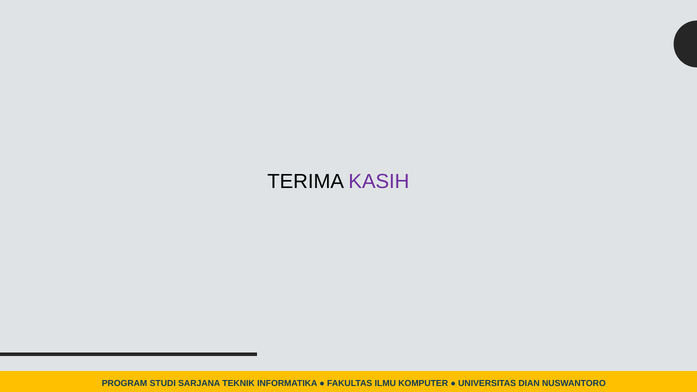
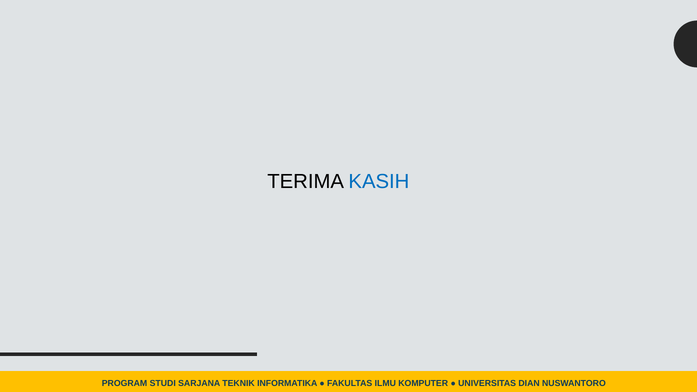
KASIH colour: purple -> blue (379, 181)
